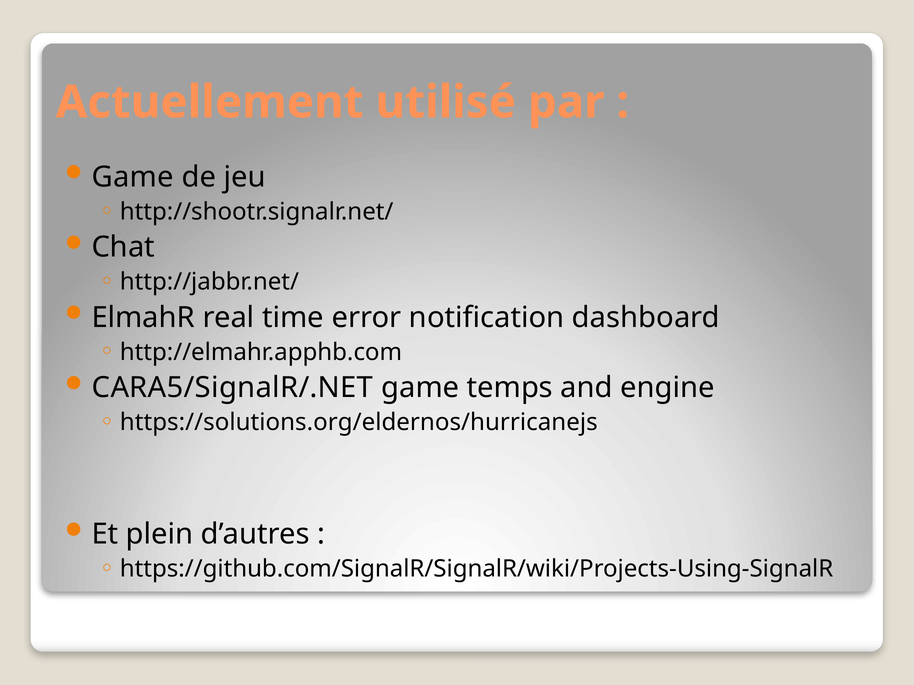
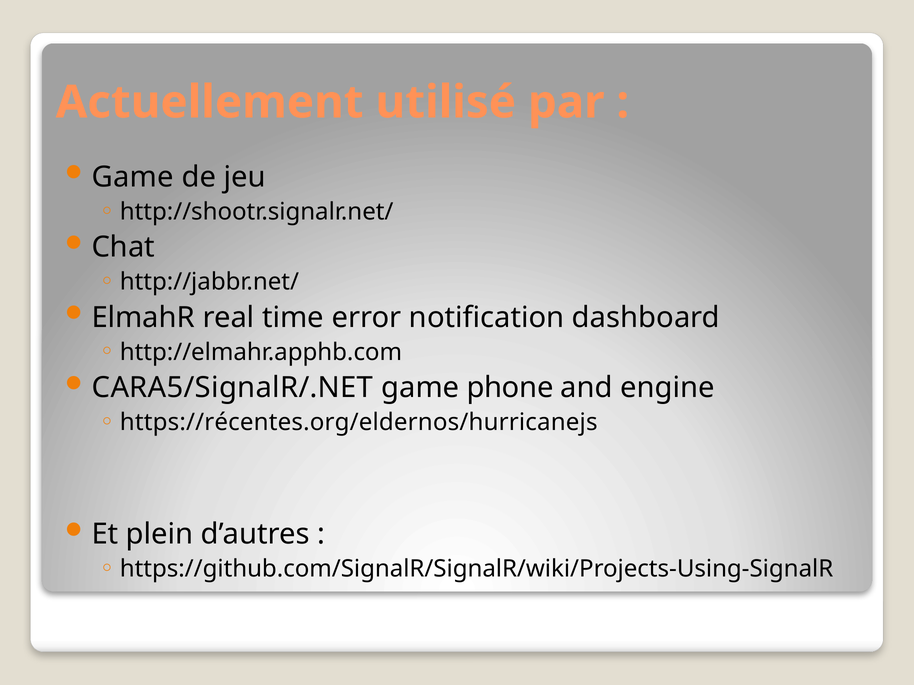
temps: temps -> phone (510, 388)
https://solutions.org/eldernos/hurricanejs: https://solutions.org/eldernos/hurricanejs -> https://récentes.org/eldernos/hurricanejs (359, 423)
